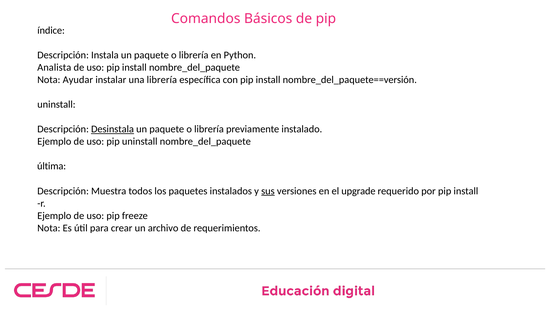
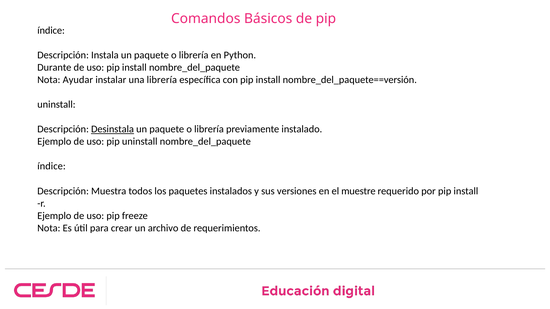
Analista: Analista -> Durante (54, 67)
última: última -> índice (51, 166)
sus underline: present -> none (268, 191)
upgrade: upgrade -> muestre (358, 191)
